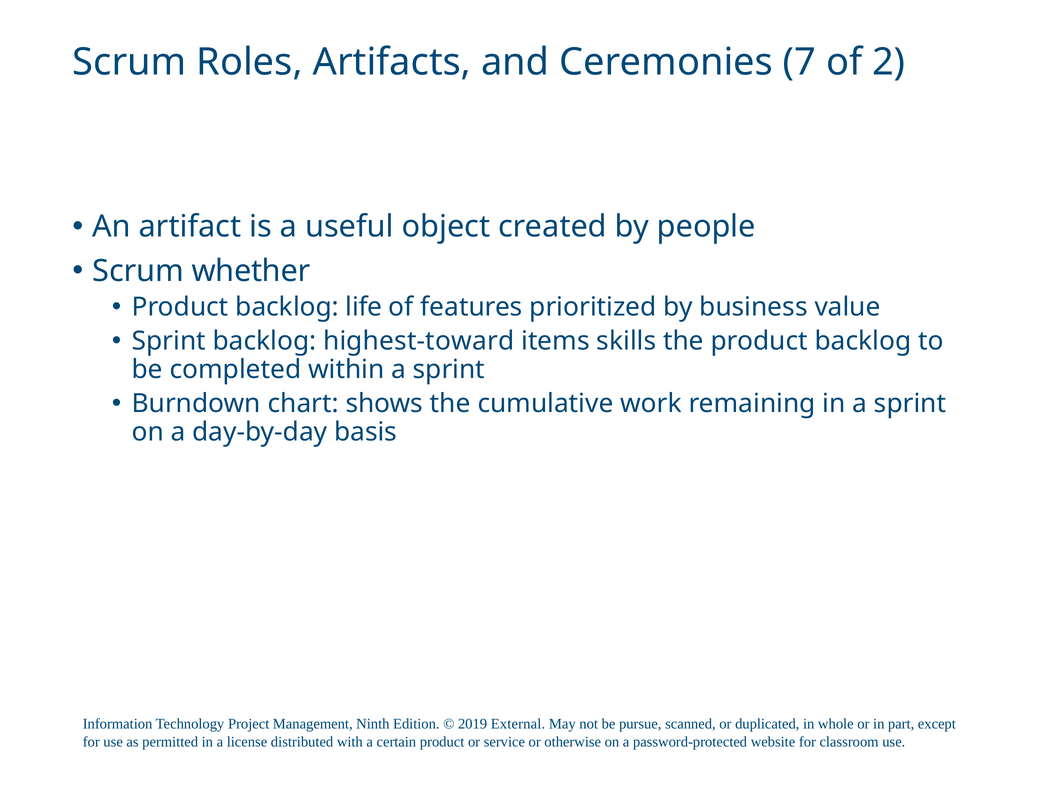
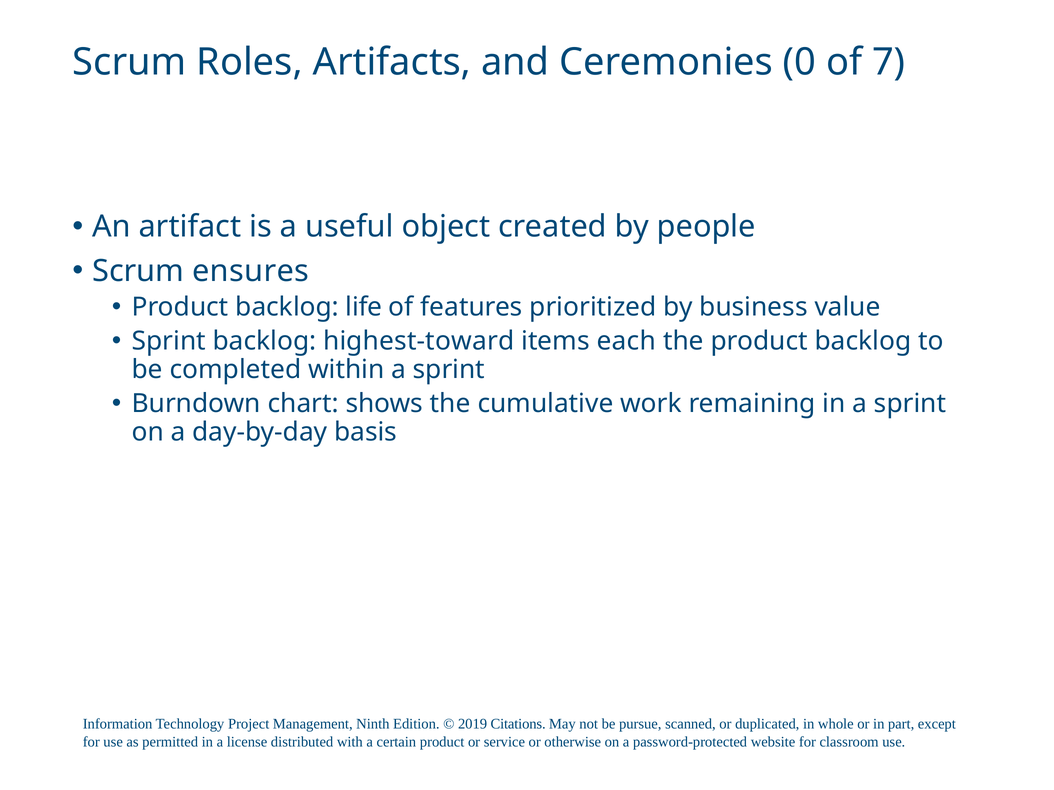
7: 7 -> 0 (800, 62)
2: 2 -> 7 (889, 62)
whether: whether -> ensures (251, 271)
skills: skills -> each (626, 341)
External: External -> Citations (518, 725)
